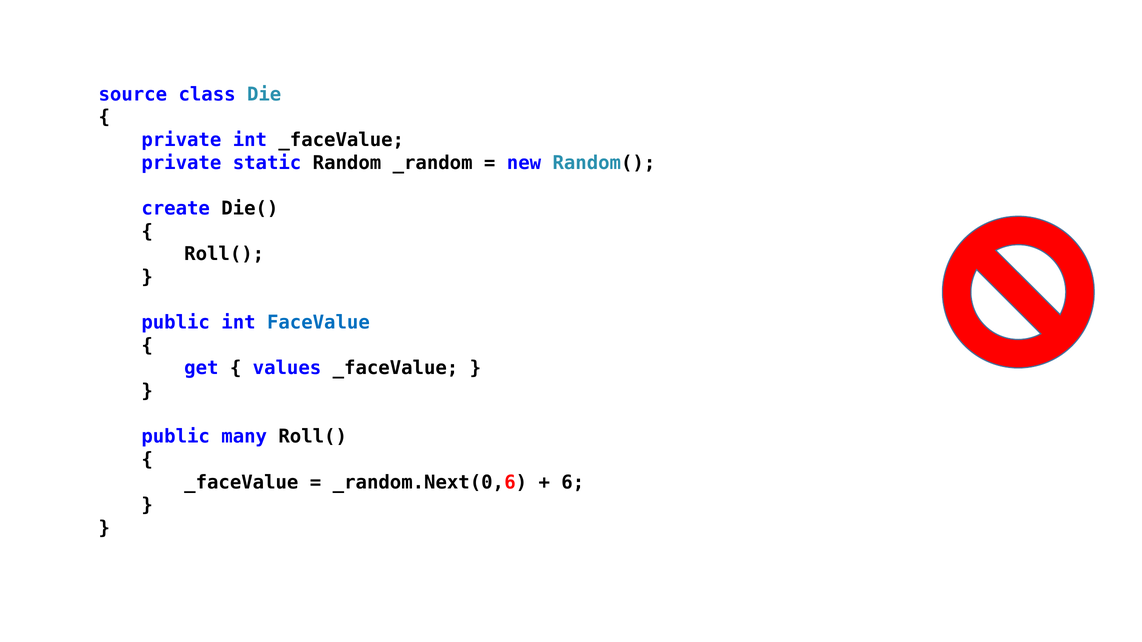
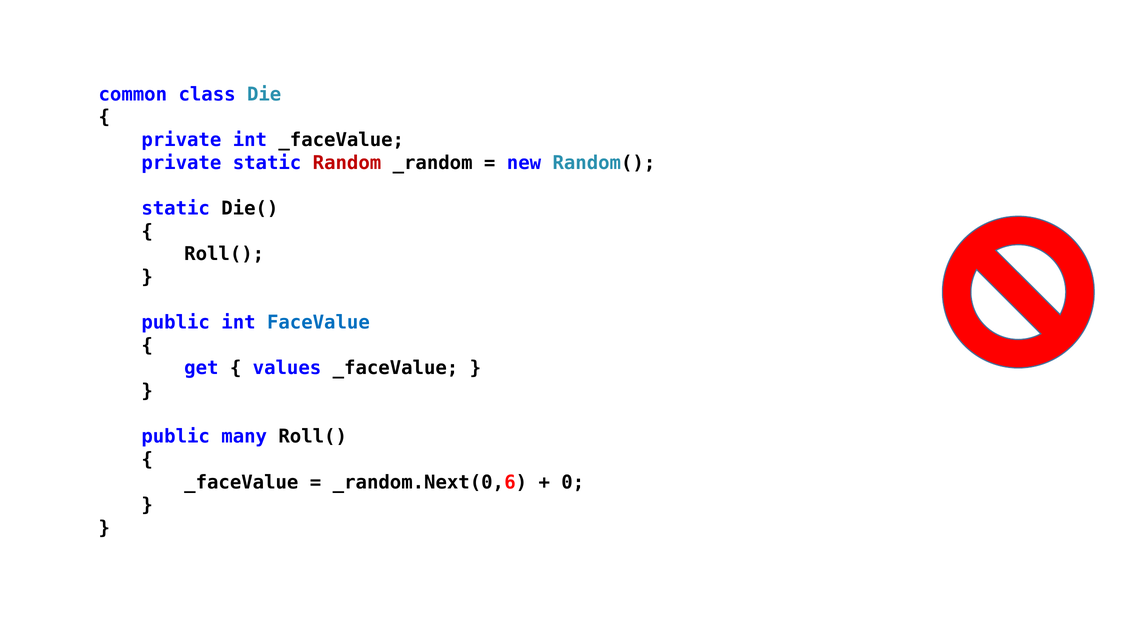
source: source -> common (133, 94)
Random colour: black -> red (347, 163)
create: create -> static (176, 209)
6: 6 -> 0 (573, 483)
